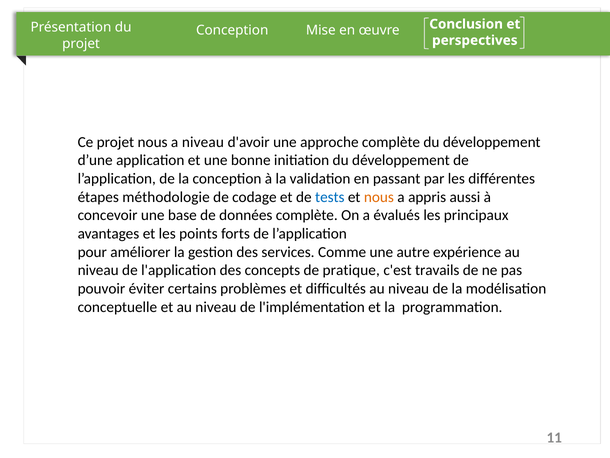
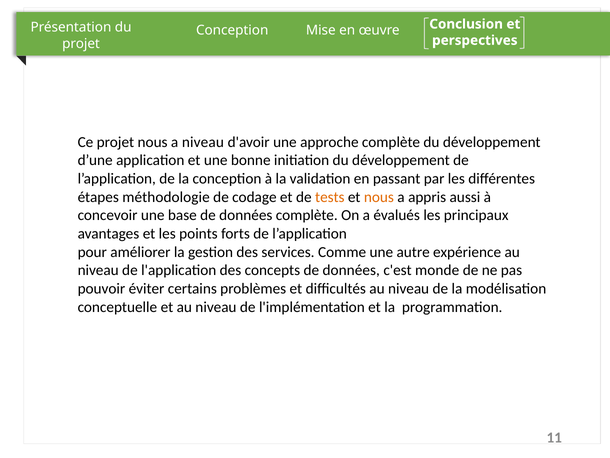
tests colour: blue -> orange (330, 197)
concepts de pratique: pratique -> données (351, 270)
travails: travails -> monde (437, 270)
